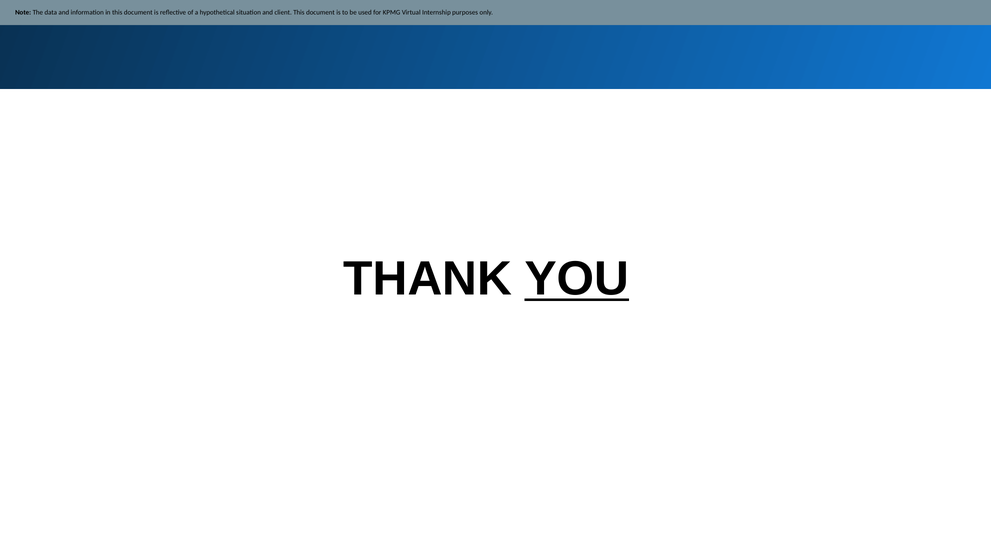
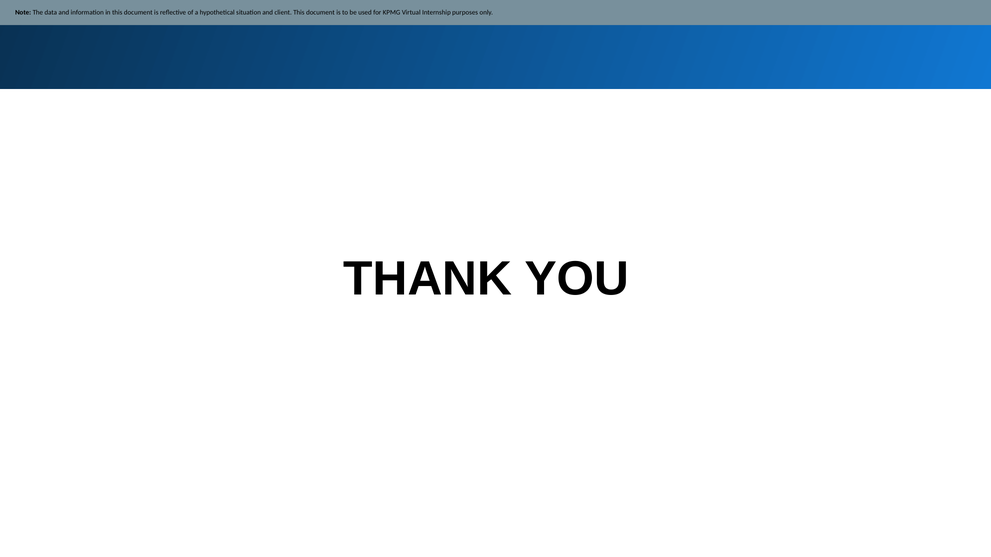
YOU underline: present -> none (577, 279)
